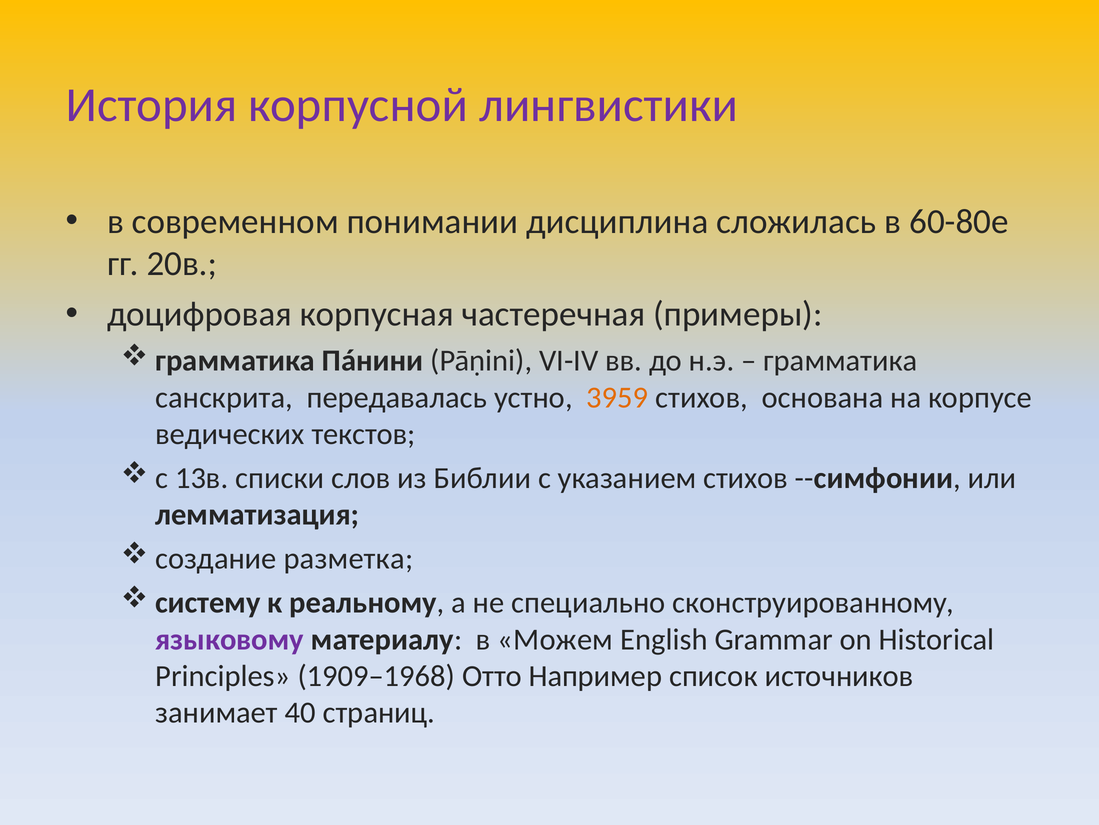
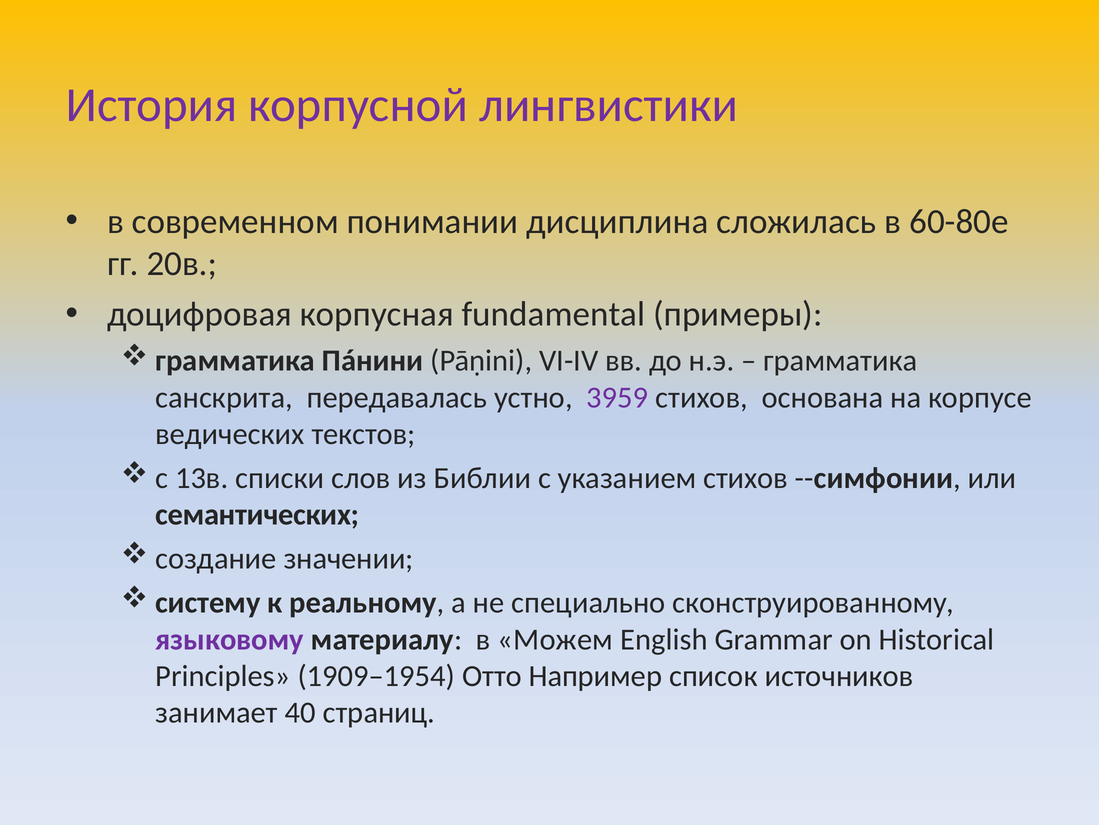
частеречная: частеречная -> fundamental (553, 314)
3959 colour: orange -> purple (617, 397)
лемматизация: лемматизация -> семантических (257, 514)
разметка: разметка -> значении (349, 558)
1909–1968: 1909–1968 -> 1909–1954 (376, 676)
